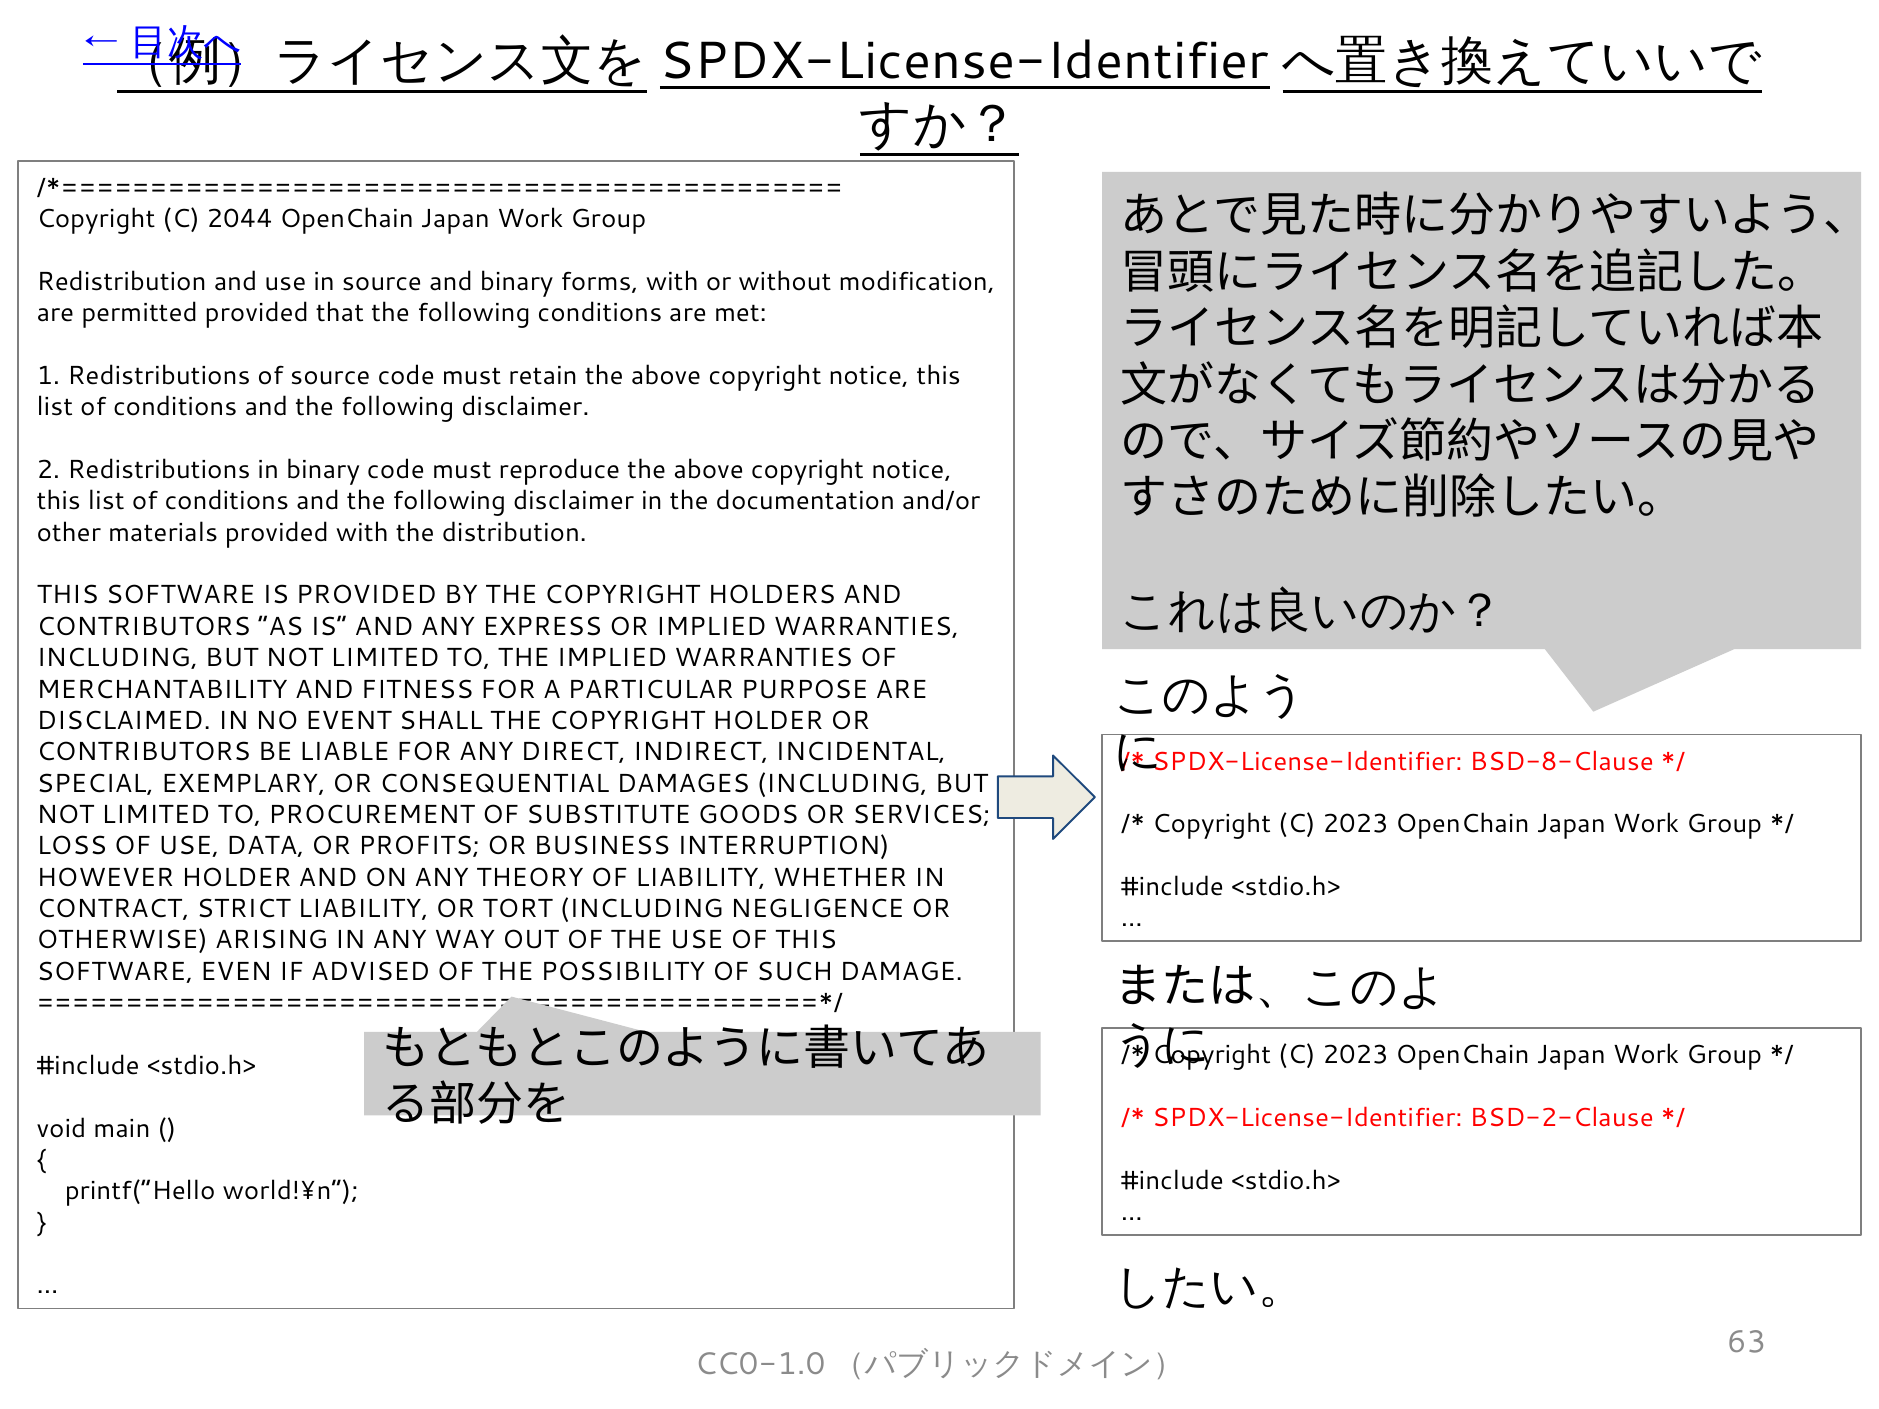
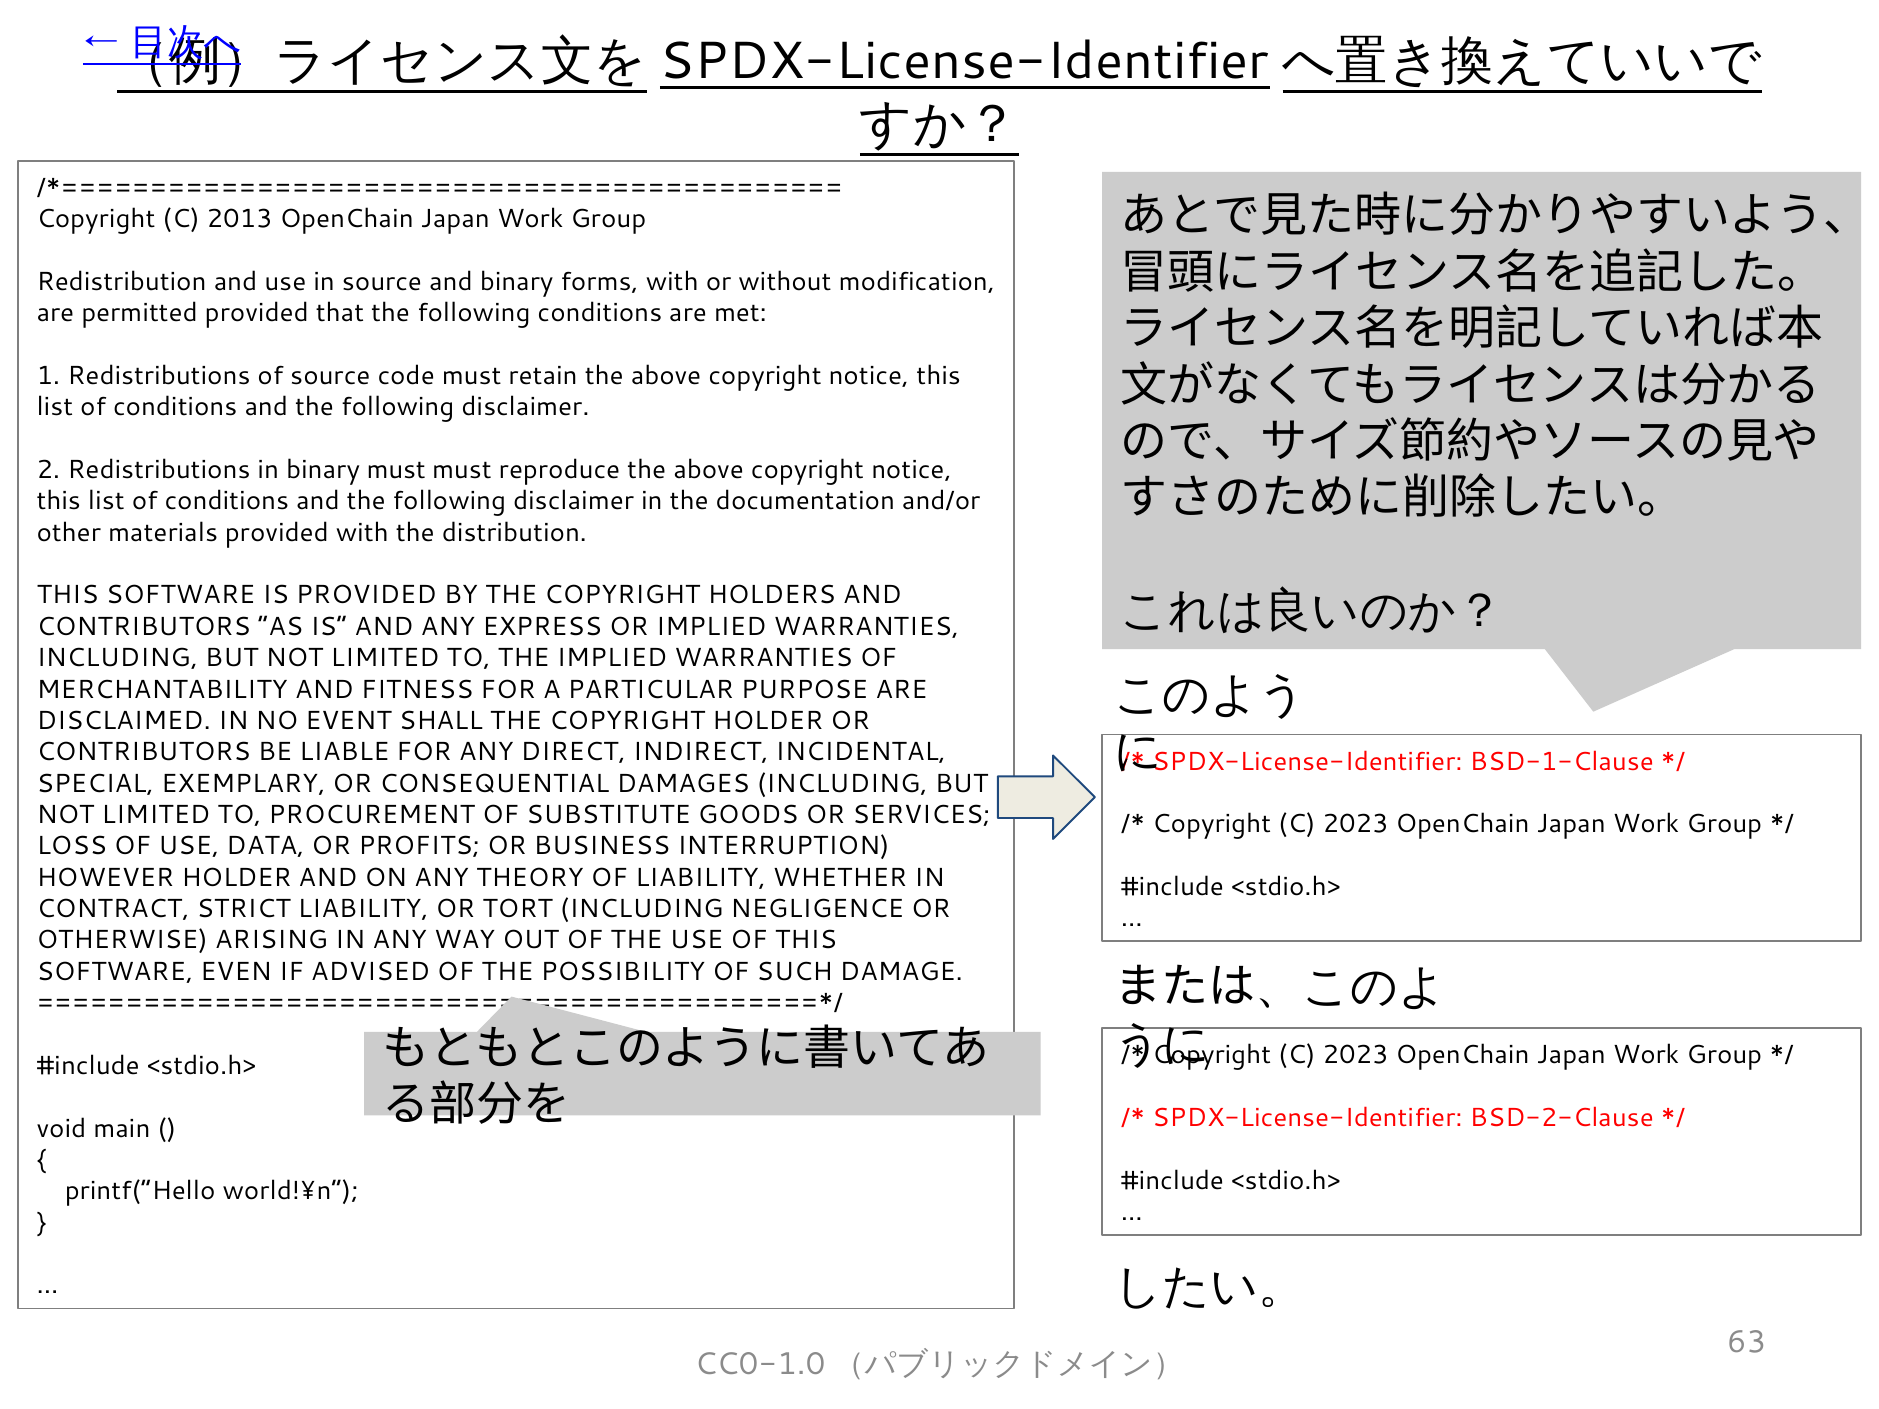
2044: 2044 -> 2013 (240, 219)
binary code: code -> must (396, 470)
BSD-8-Clause: BSD-8-Clause -> BSD-1-Clause (1562, 762)
